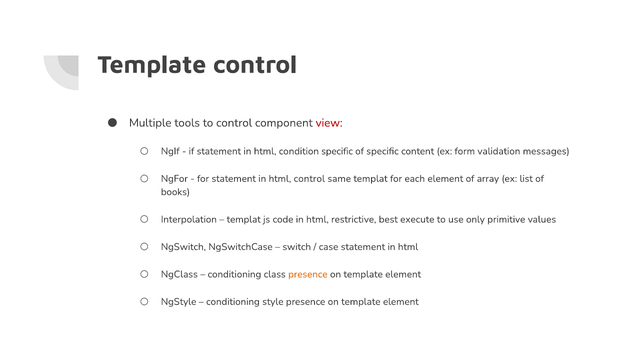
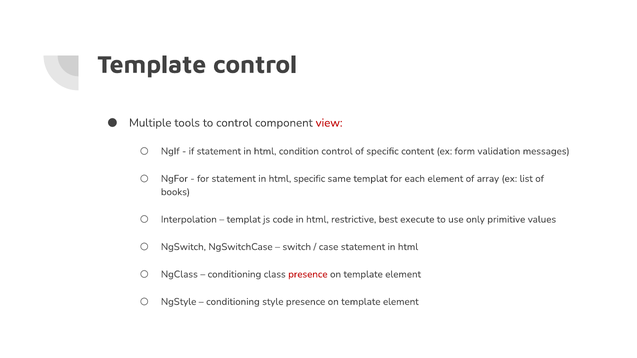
condition specific: specific -> control (337, 151)
html control: control -> specific (309, 179)
presence colour: orange -> red (308, 274)
